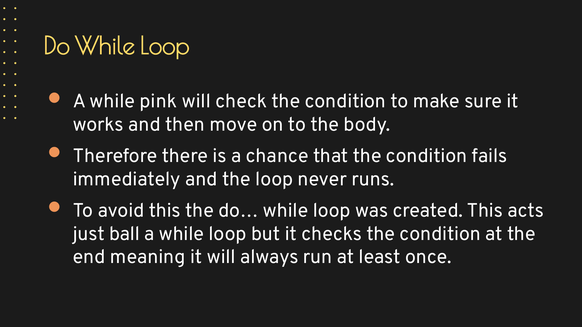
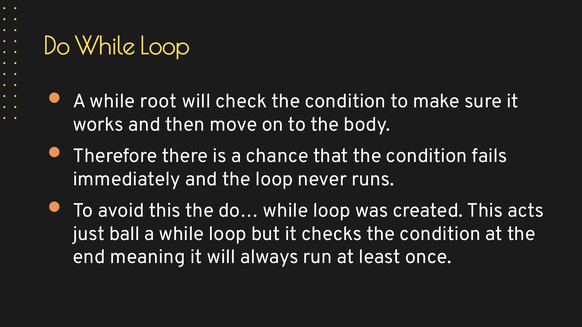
pink: pink -> root (158, 101)
